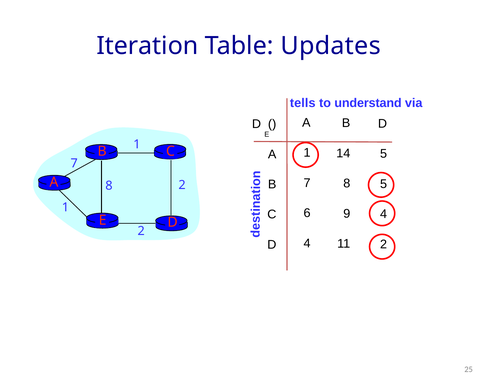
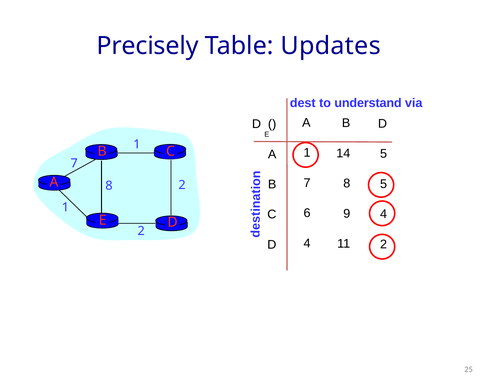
Iteration: Iteration -> Precisely (147, 46)
tells: tells -> dest (303, 103)
